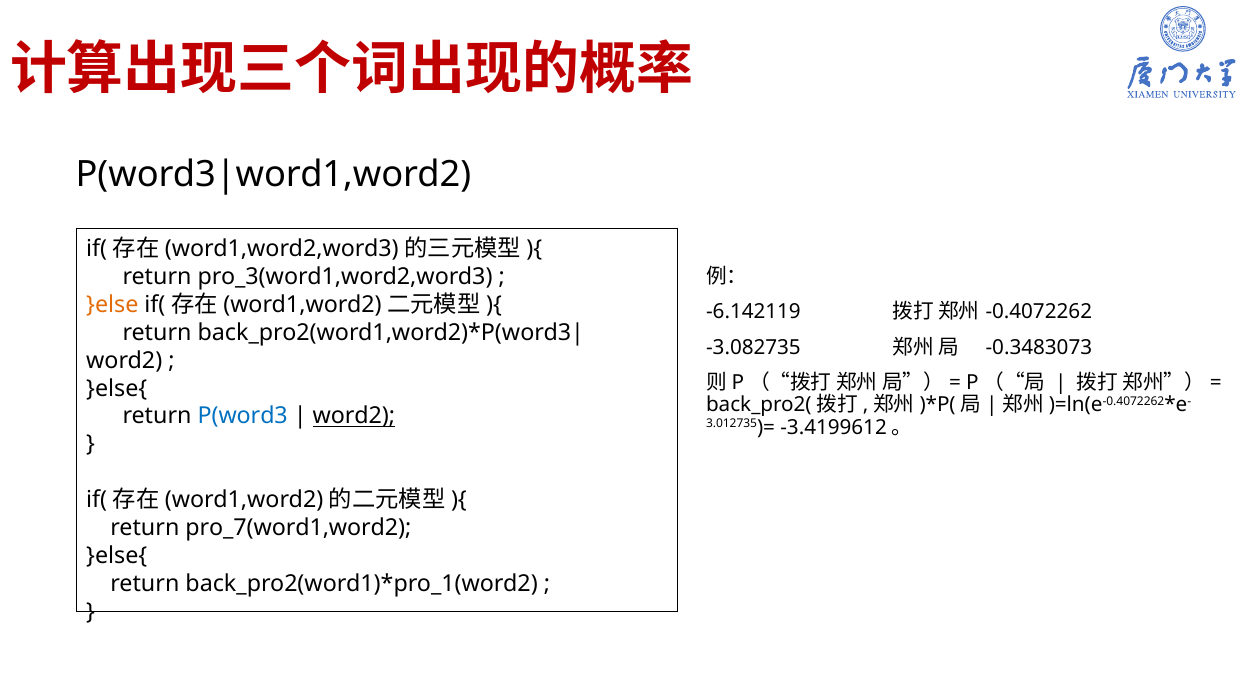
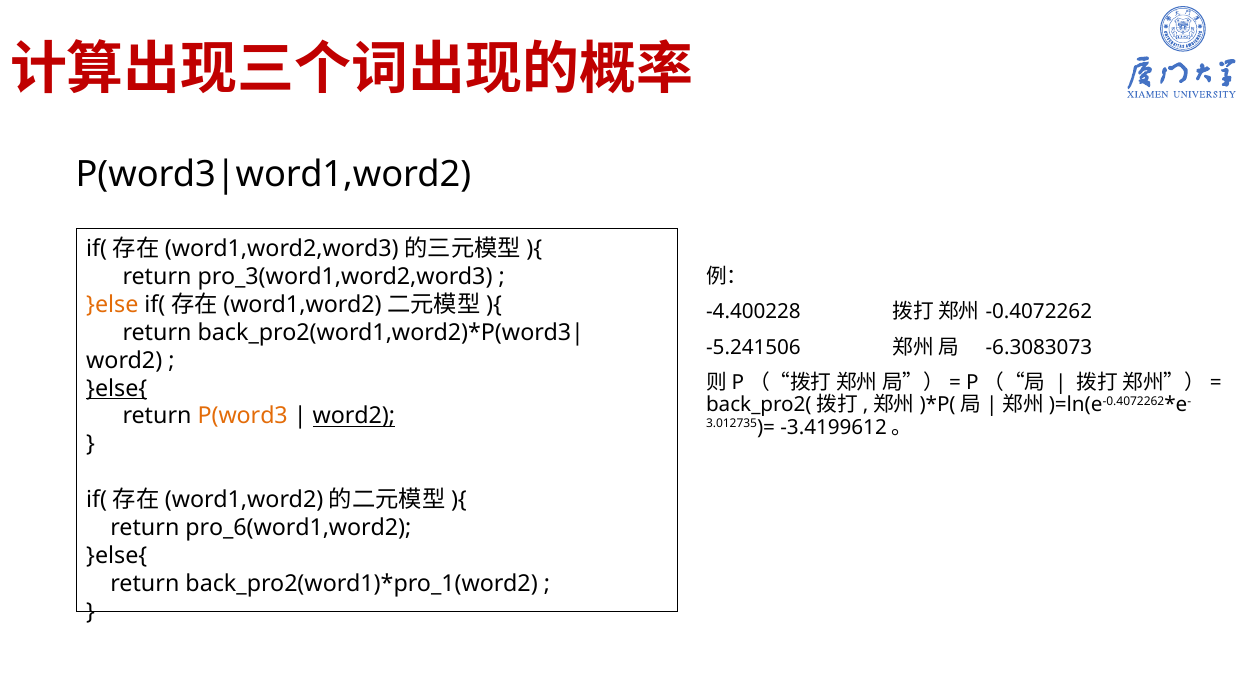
-6.142119: -6.142119 -> -4.400228 (753, 312)
-3.082735: -3.082735 -> -5.241506 (753, 347)
-0.3483073: -0.3483073 -> -6.3083073 (1039, 347)
}else{ underline: none -> present (117, 388)
P(word3 colour: blue -> orange (243, 416)
pro_7(word1,word2: pro_7(word1,word2 -> pro_6(word1,word2 (298, 528)
